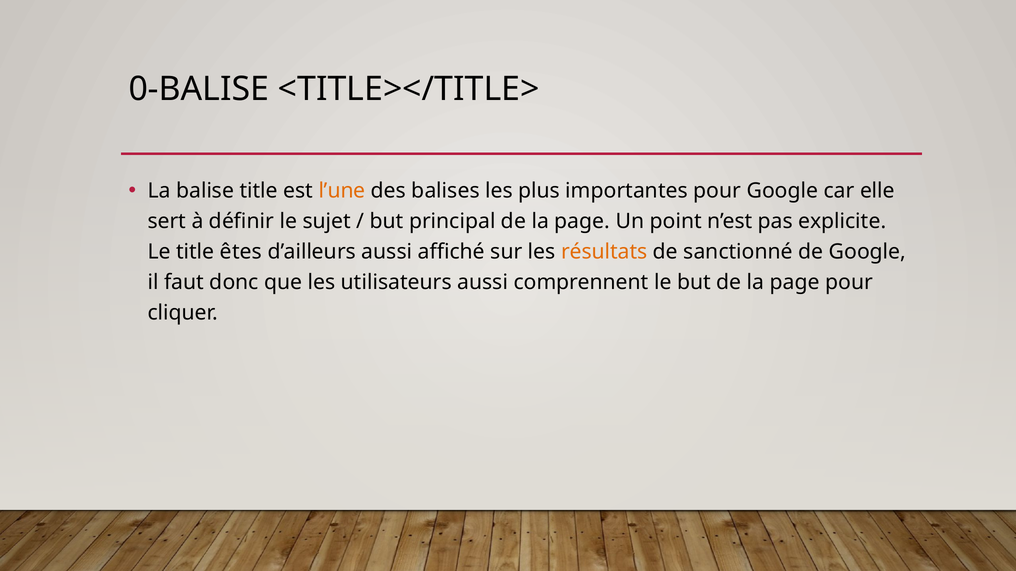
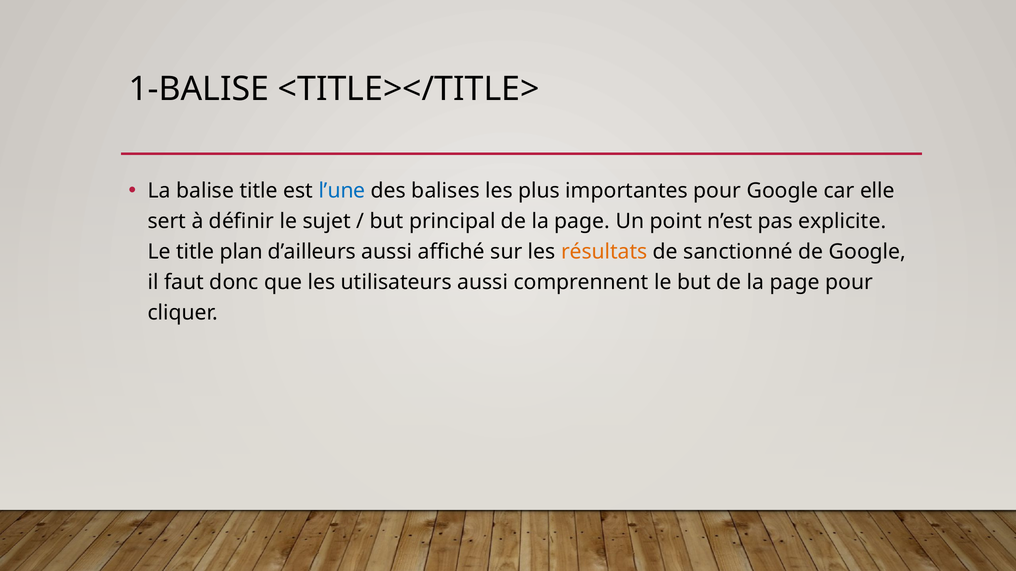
0-BALISE: 0-BALISE -> 1-BALISE (199, 89)
l’une colour: orange -> blue (342, 191)
êtes: êtes -> plan (241, 252)
